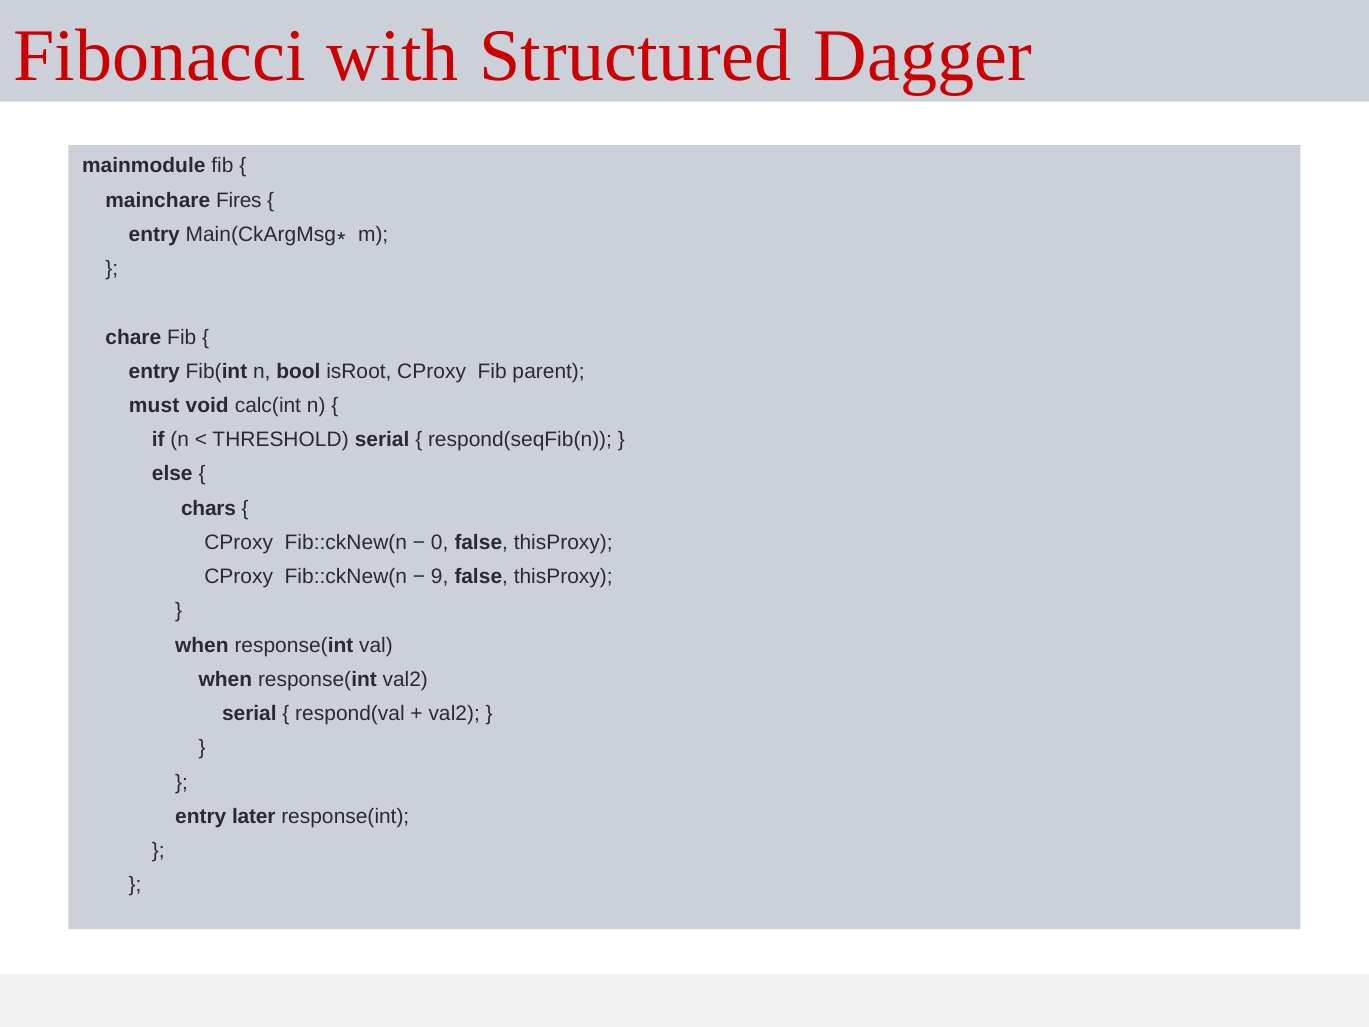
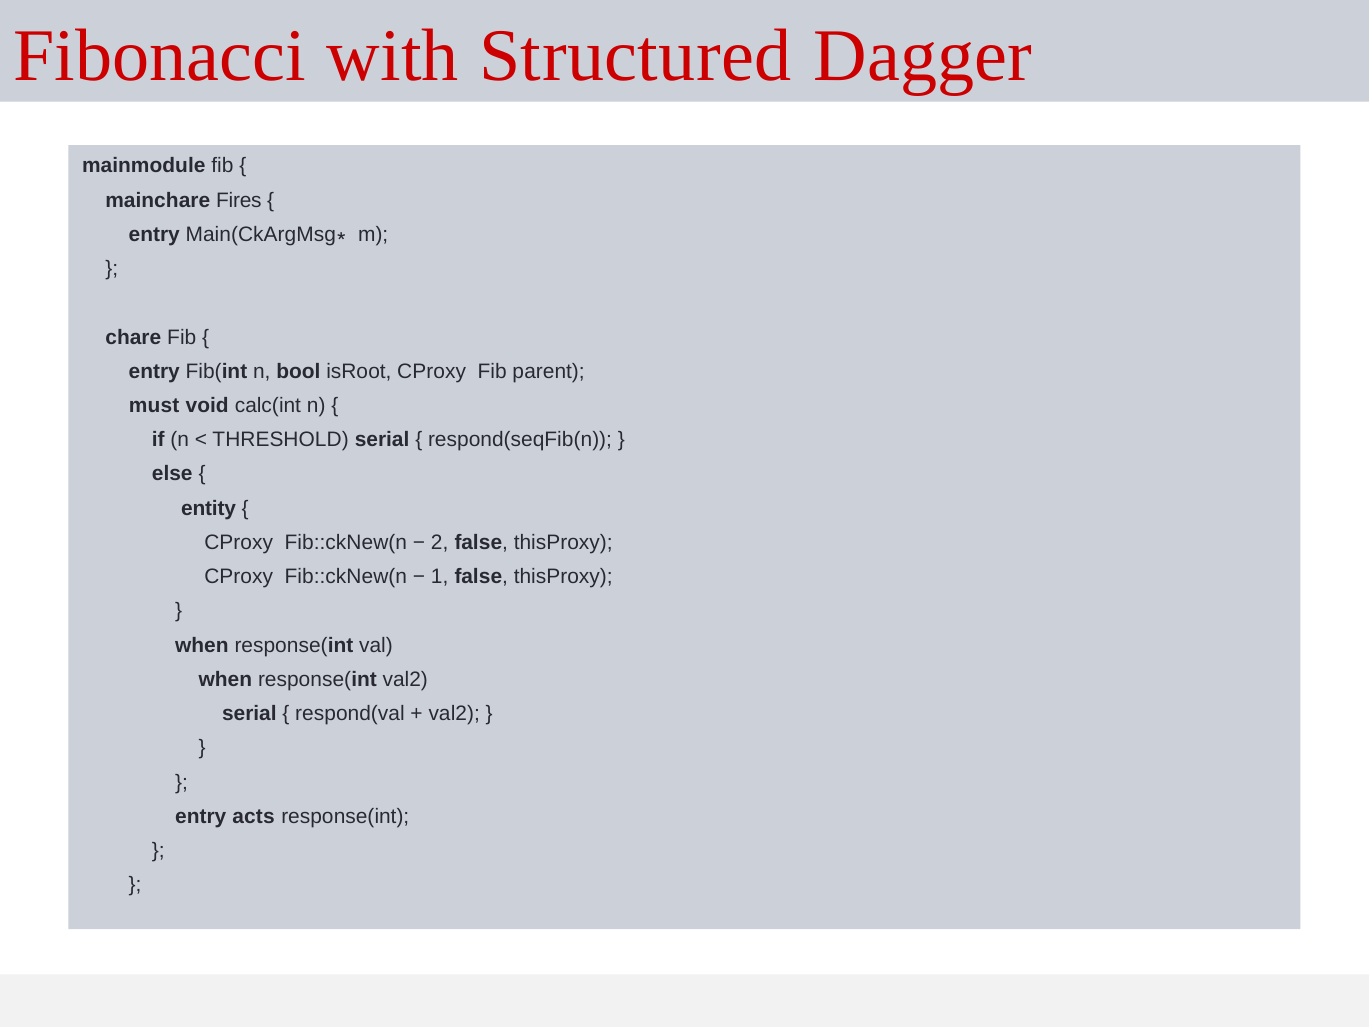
chars: chars -> entity (209, 508)
0: 0 -> 2 (440, 542)
9: 9 -> 1 (440, 577)
later: later -> acts (254, 816)
